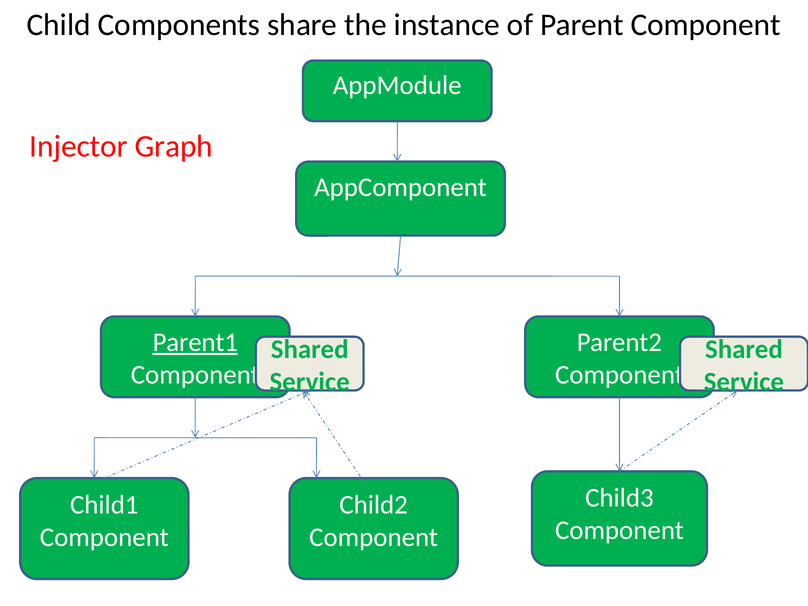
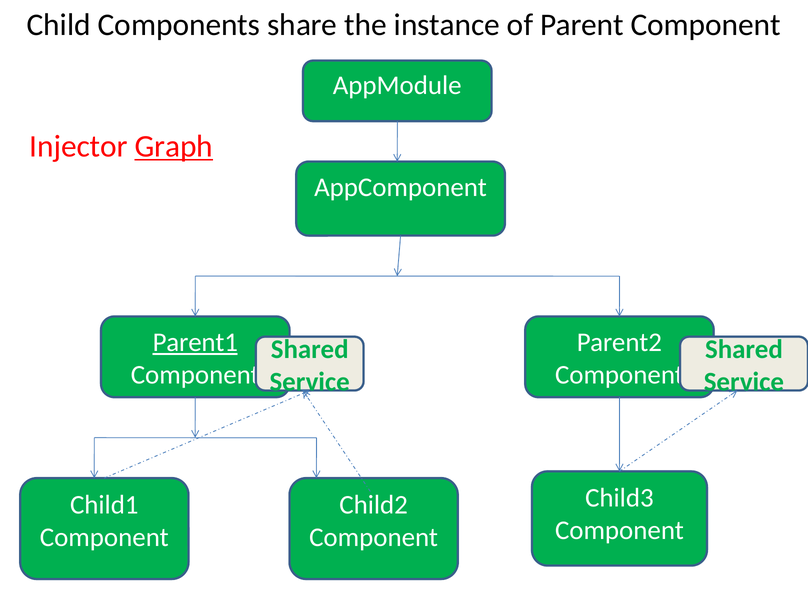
Graph underline: none -> present (174, 146)
